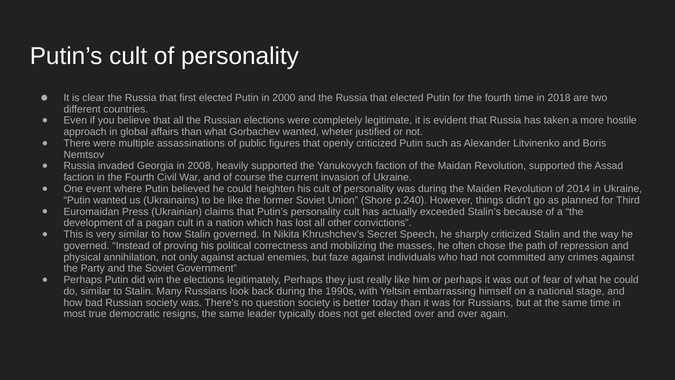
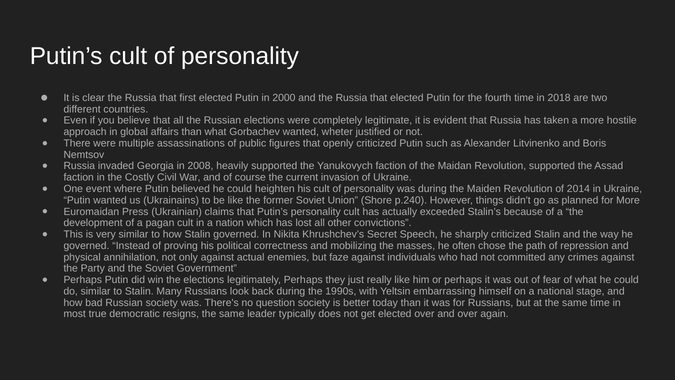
in the Fourth: Fourth -> Costly (140, 177)
for Third: Third -> More (628, 200)
